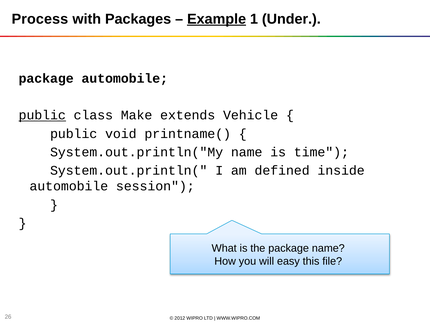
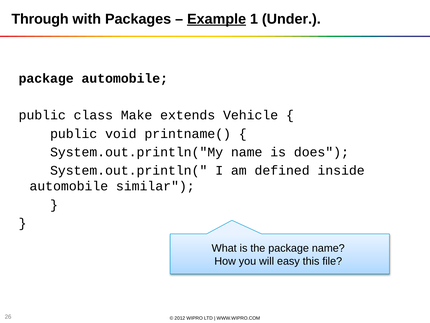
Process: Process -> Through (40, 19)
public underline: present -> none (42, 115)
time: time -> does (321, 152)
session: session -> similar (155, 186)
